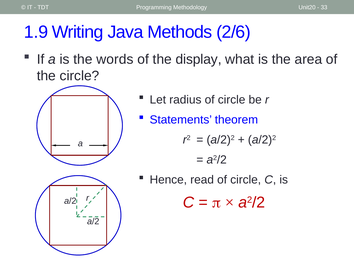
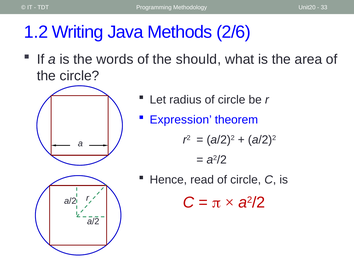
1.9: 1.9 -> 1.2 (36, 32)
display: display -> should (198, 59)
Statements: Statements -> Expression (181, 120)
